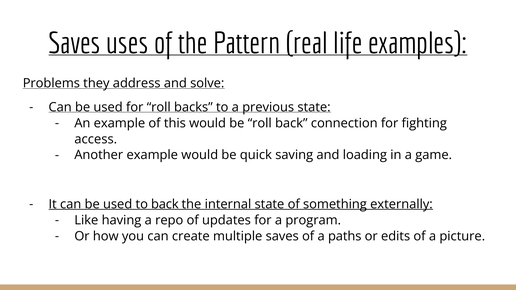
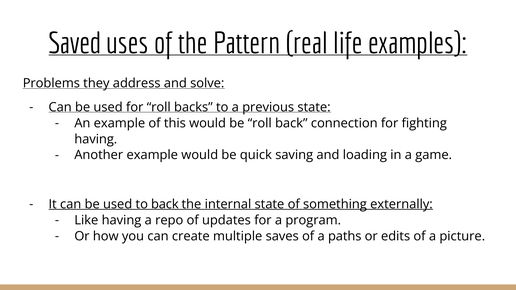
Saves: Saves -> Saved (75, 44)
access: access -> having (96, 139)
